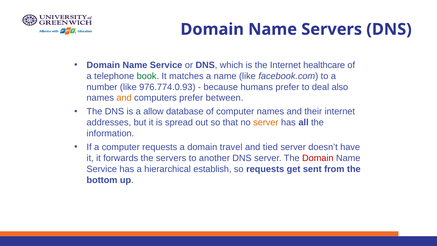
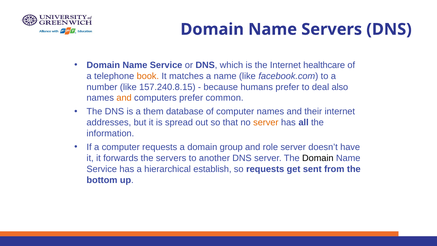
book colour: green -> orange (148, 76)
976.774.0.93: 976.774.0.93 -> 157.240.8.15 (167, 87)
between: between -> common (225, 98)
allow: allow -> them (153, 112)
travel: travel -> group (231, 147)
tied: tied -> role (270, 147)
Domain colour: red -> black (318, 158)
